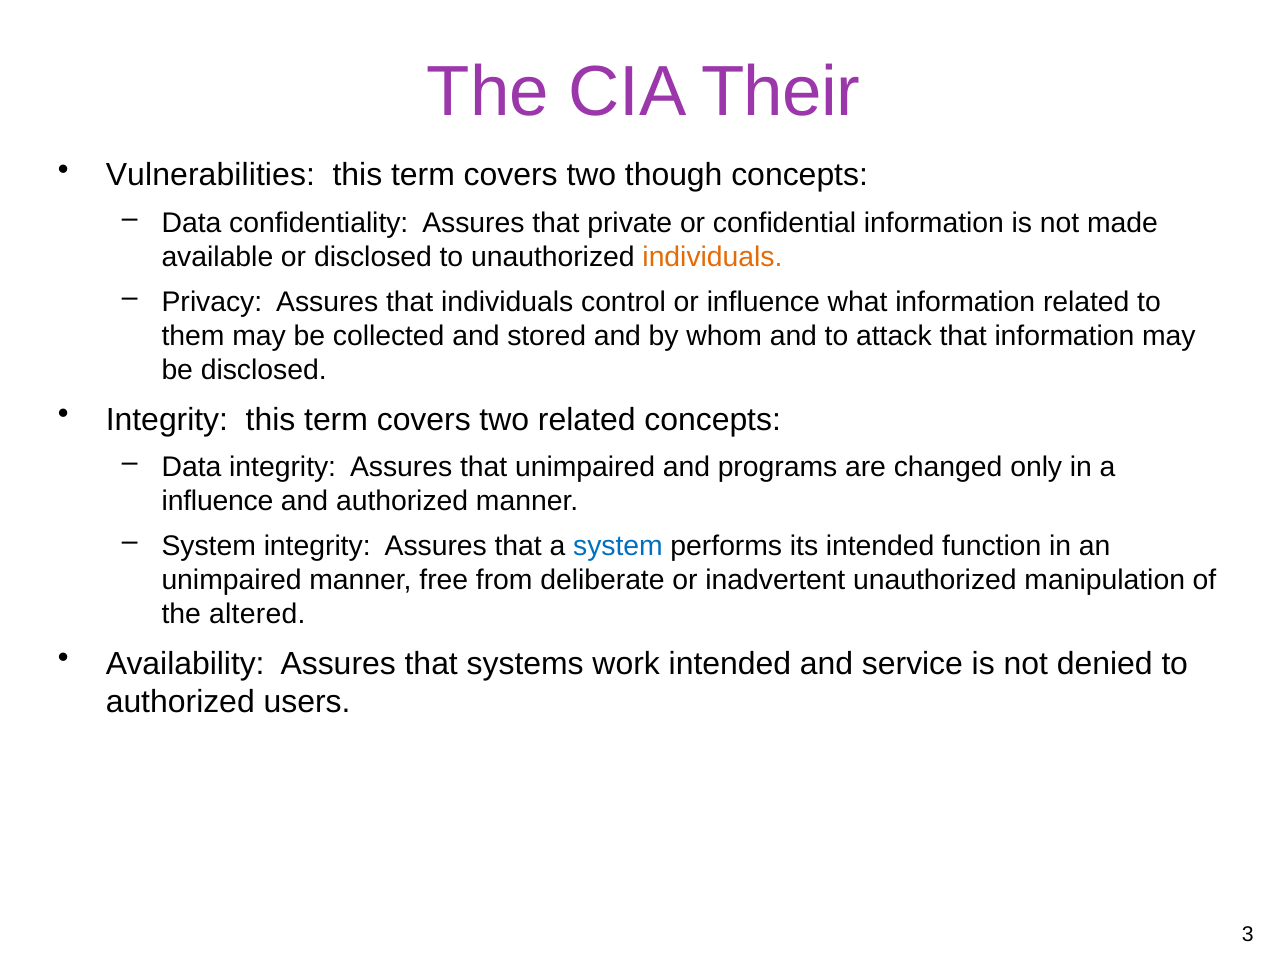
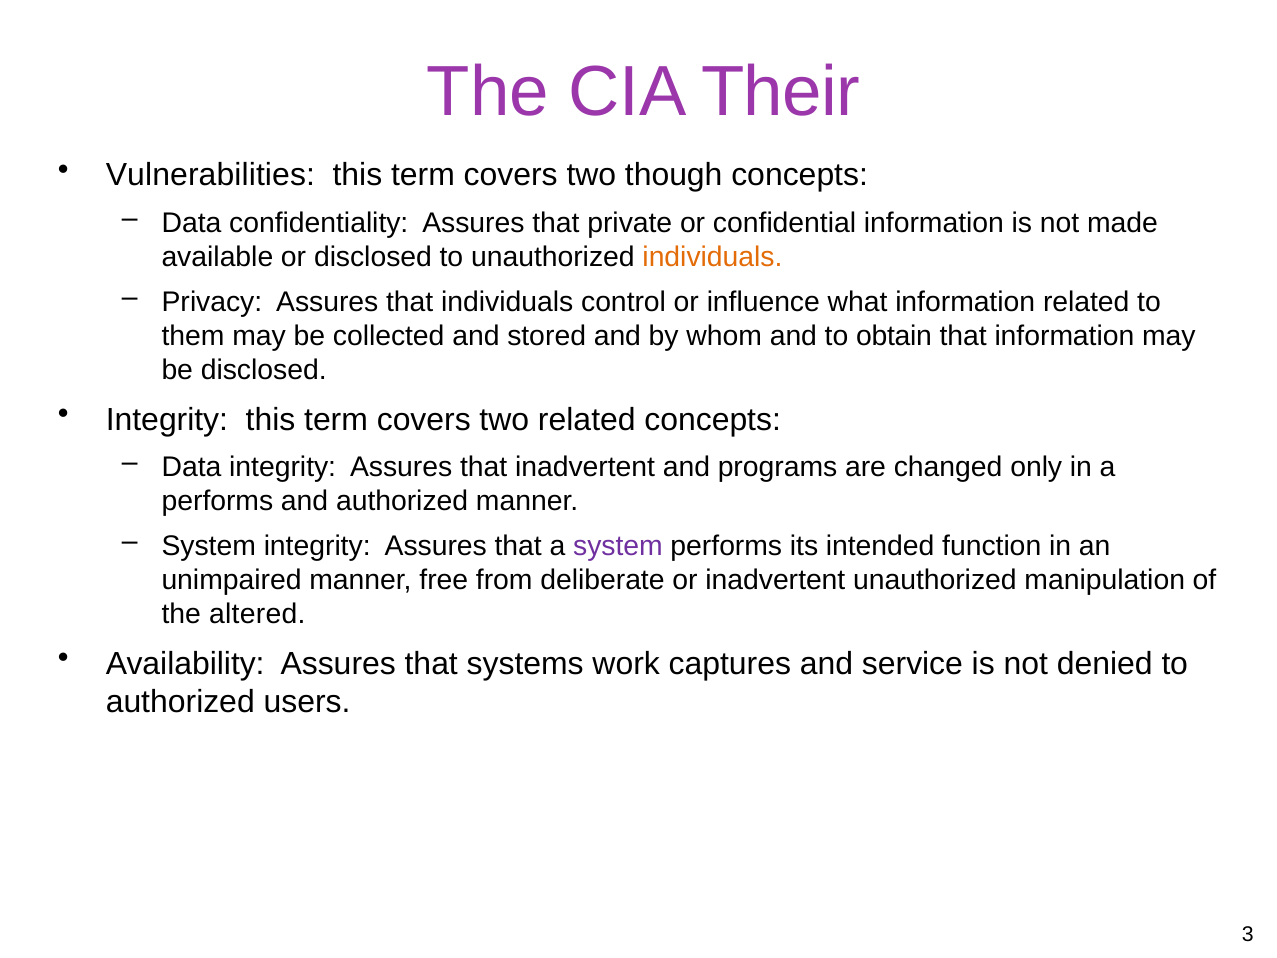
attack: attack -> obtain (894, 336)
that unimpaired: unimpaired -> inadvertent (585, 467)
influence: influence -> performs (217, 501)
system colour: blue -> purple (618, 546)
work intended: intended -> captures (730, 663)
